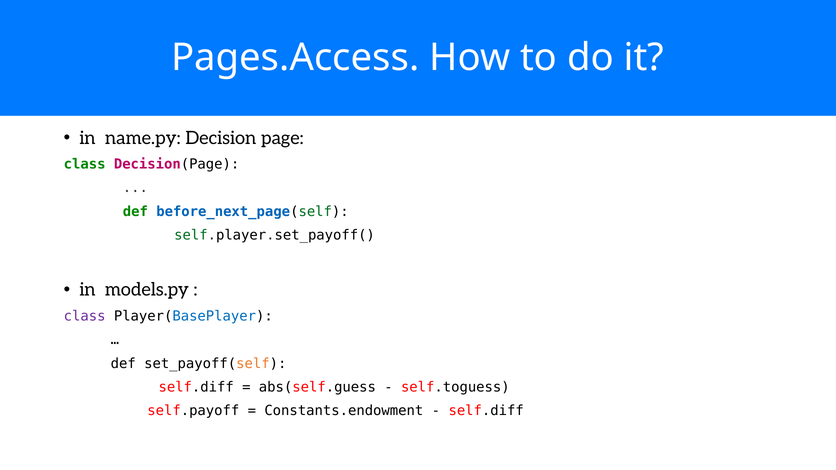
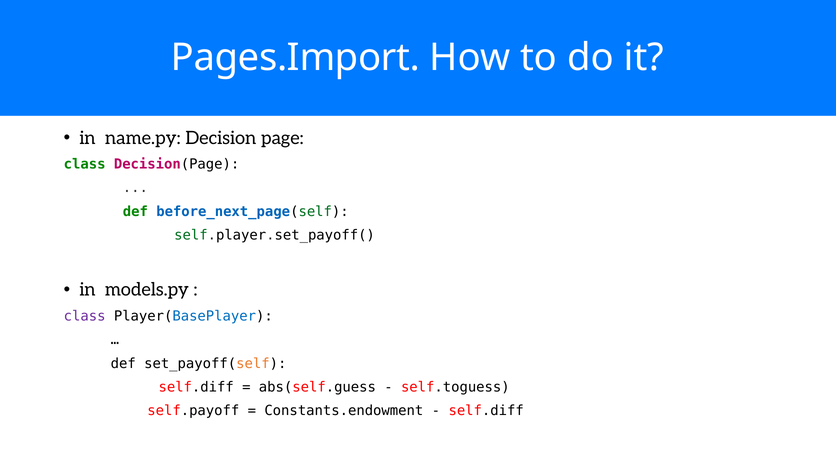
Pages.Access: Pages.Access -> Pages.Import (295, 58)
